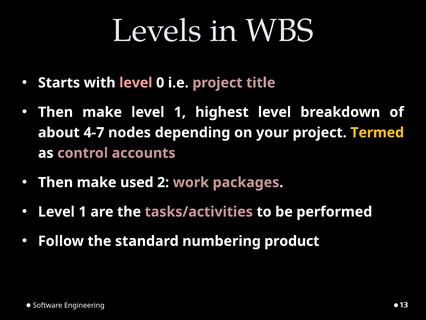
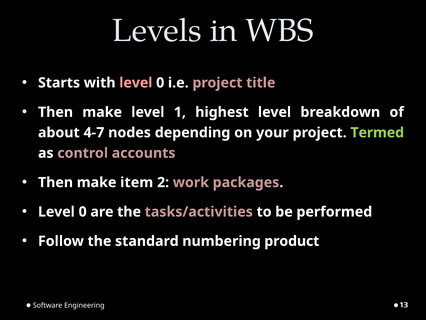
Termed colour: yellow -> light green (377, 132)
used: used -> item (137, 182)
1: 1 -> 0 (83, 211)
